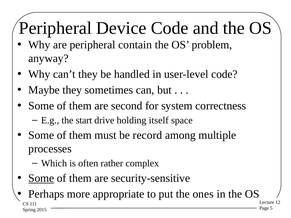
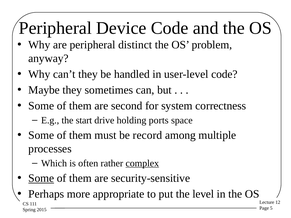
contain: contain -> distinct (135, 45)
itself: itself -> ports (159, 120)
complex underline: none -> present (142, 163)
ones: ones -> level (203, 194)
